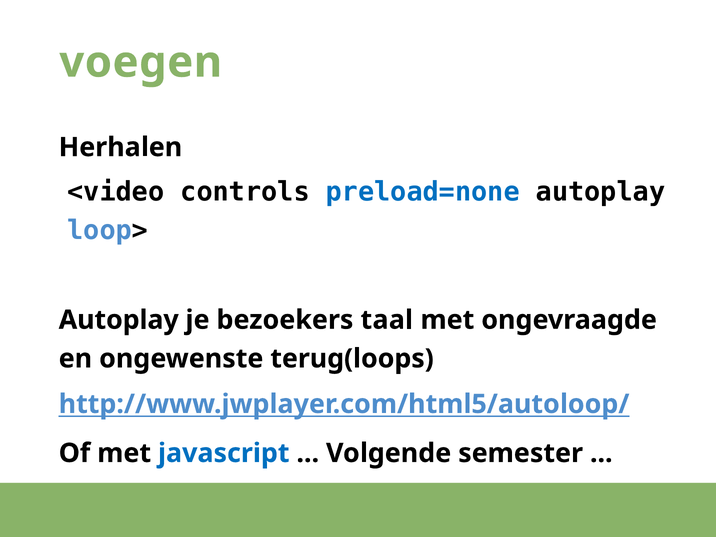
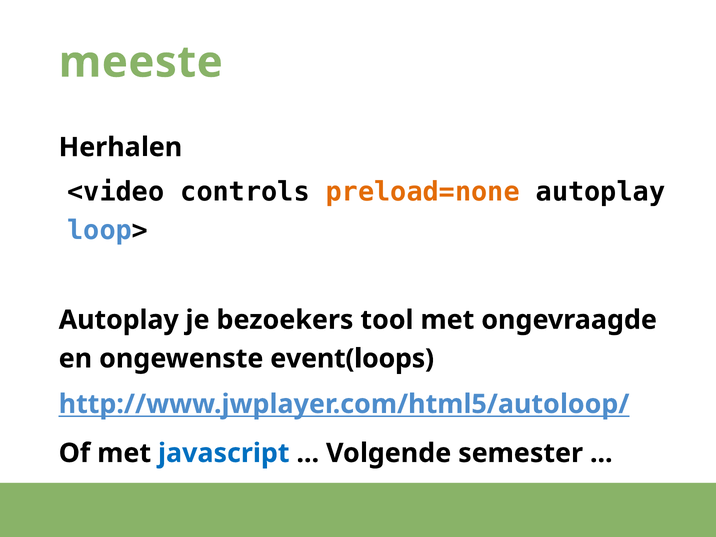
voegen: voegen -> meeste (141, 62)
preload=none colour: blue -> orange (423, 192)
taal: taal -> tool (387, 320)
terug(loops: terug(loops -> event(loops (352, 359)
